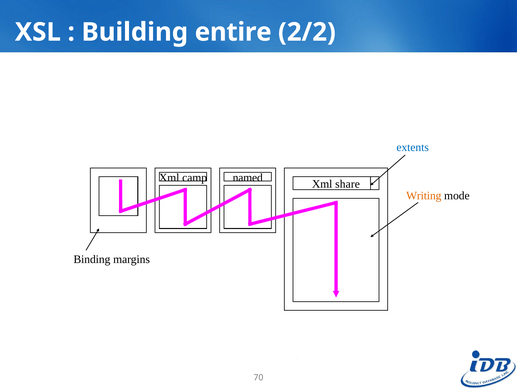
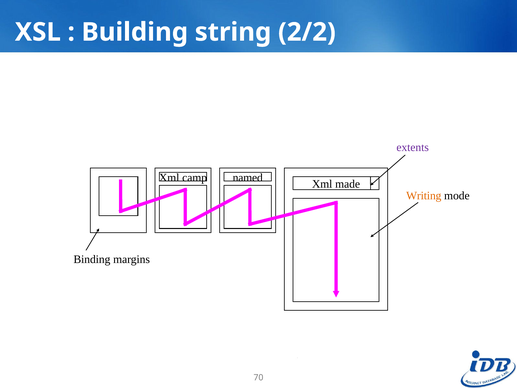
entire: entire -> string (233, 32)
extents colour: blue -> purple (413, 147)
share: share -> made (348, 184)
